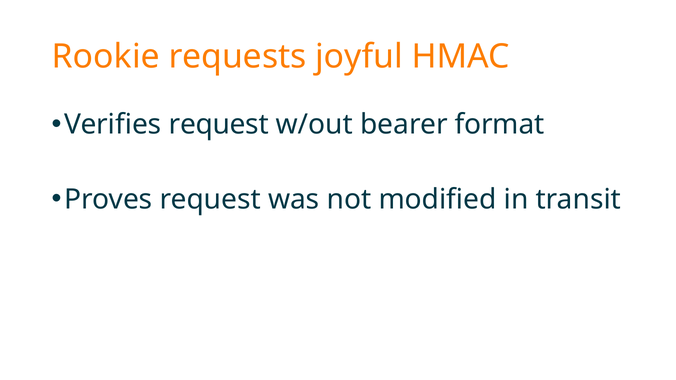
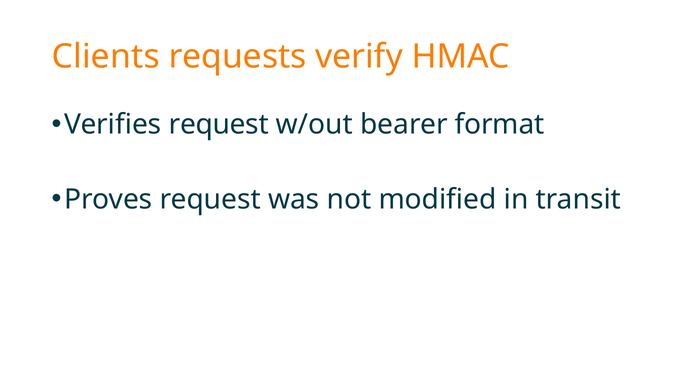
Rookie: Rookie -> Clients (106, 57)
joyful: joyful -> verify (359, 57)
